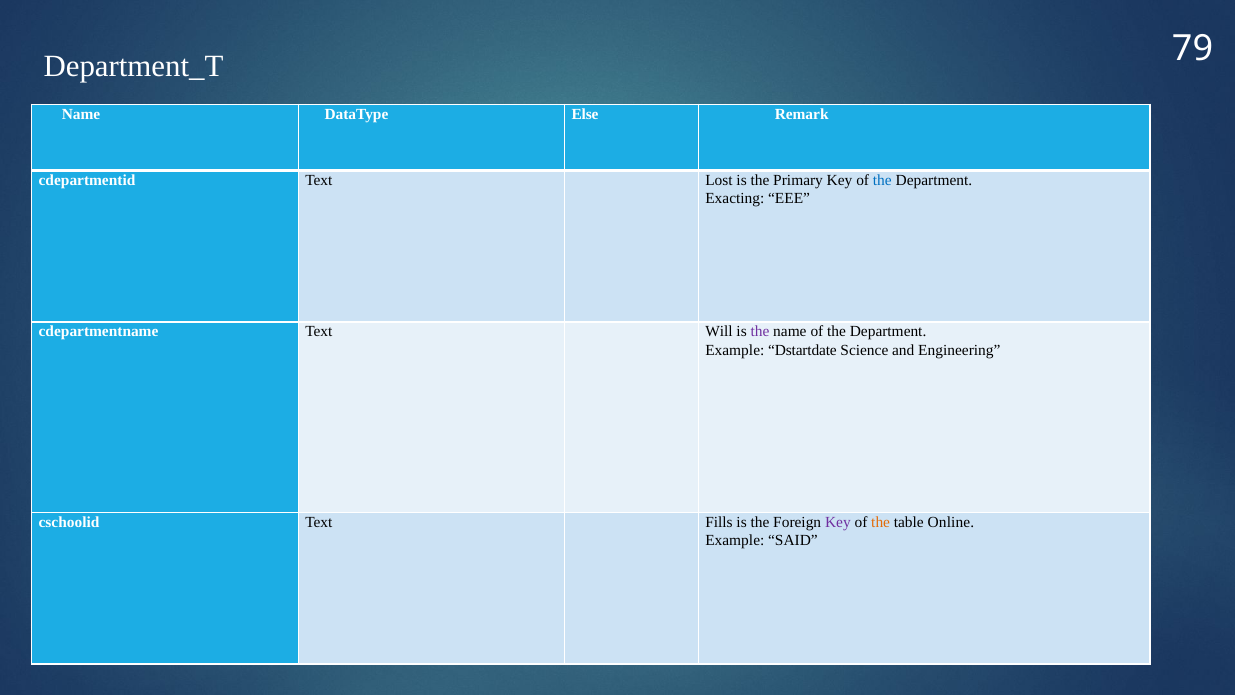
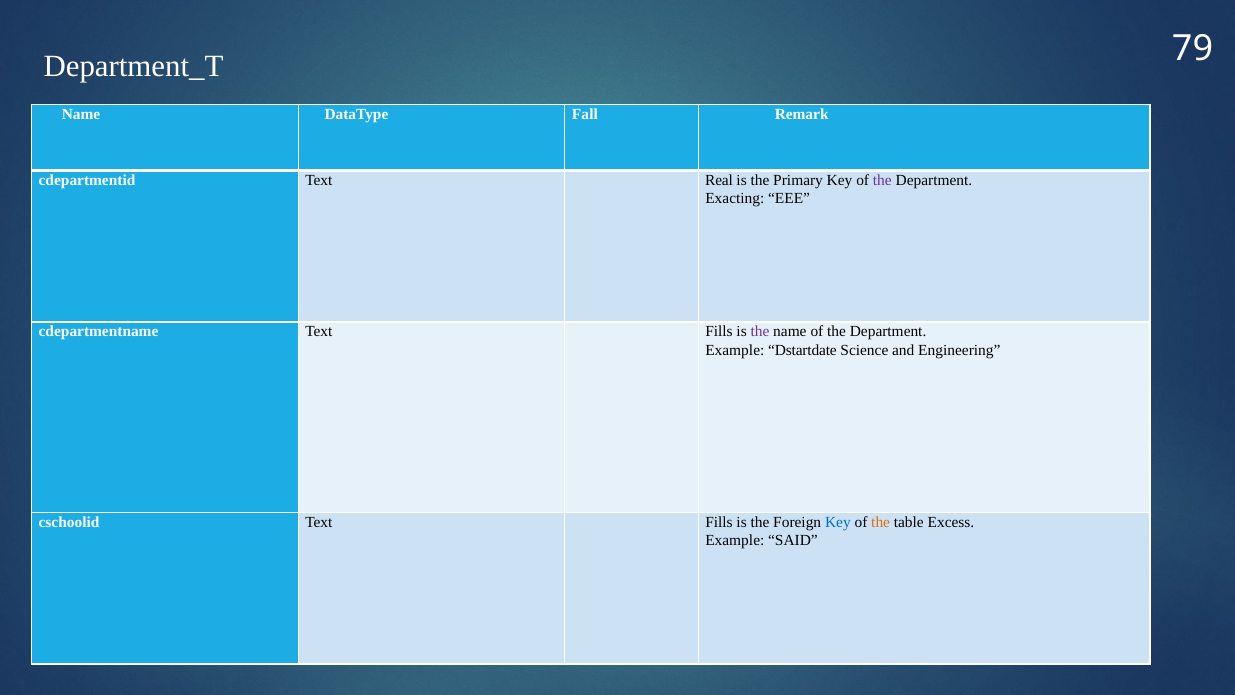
Else: Else -> Fall (585, 114)
Lost: Lost -> Real (719, 180)
the colour: blue -> purple (882, 180)
cdepartmentname Text Will: Will -> Fills (719, 332)
Key colour: purple -> blue (838, 522)
Online: Online -> Excess (951, 522)
